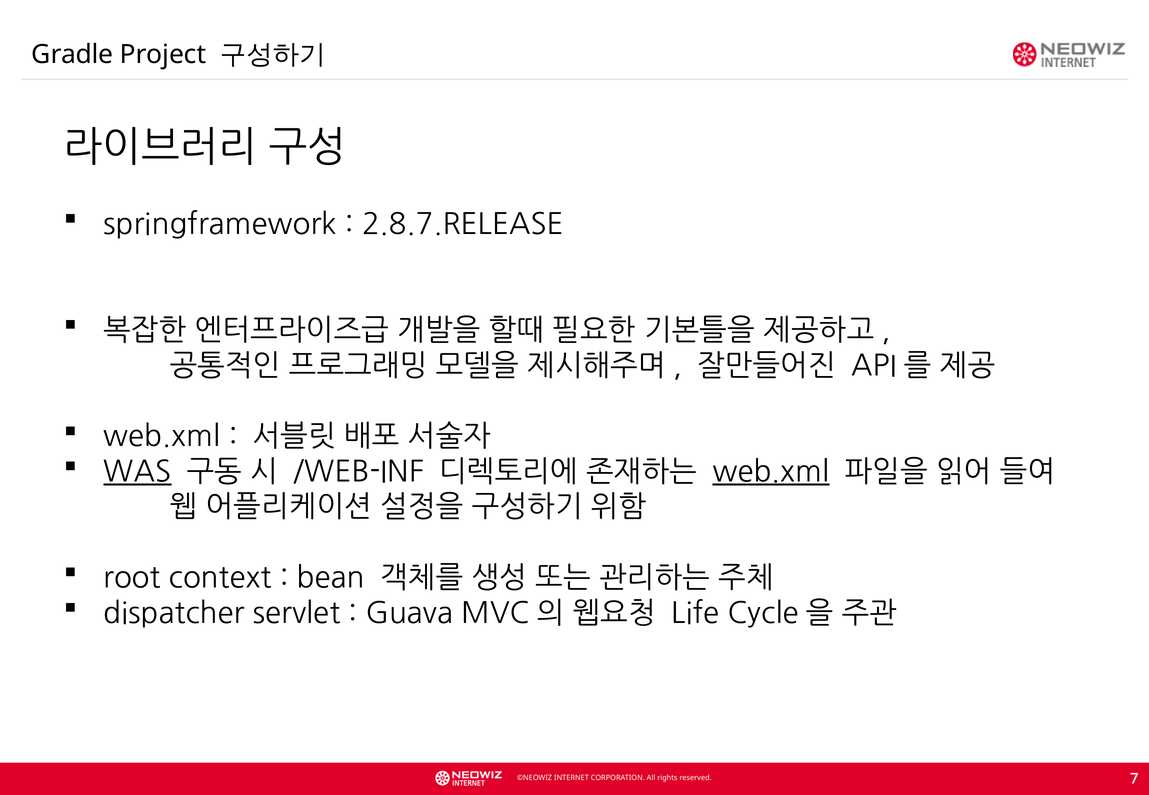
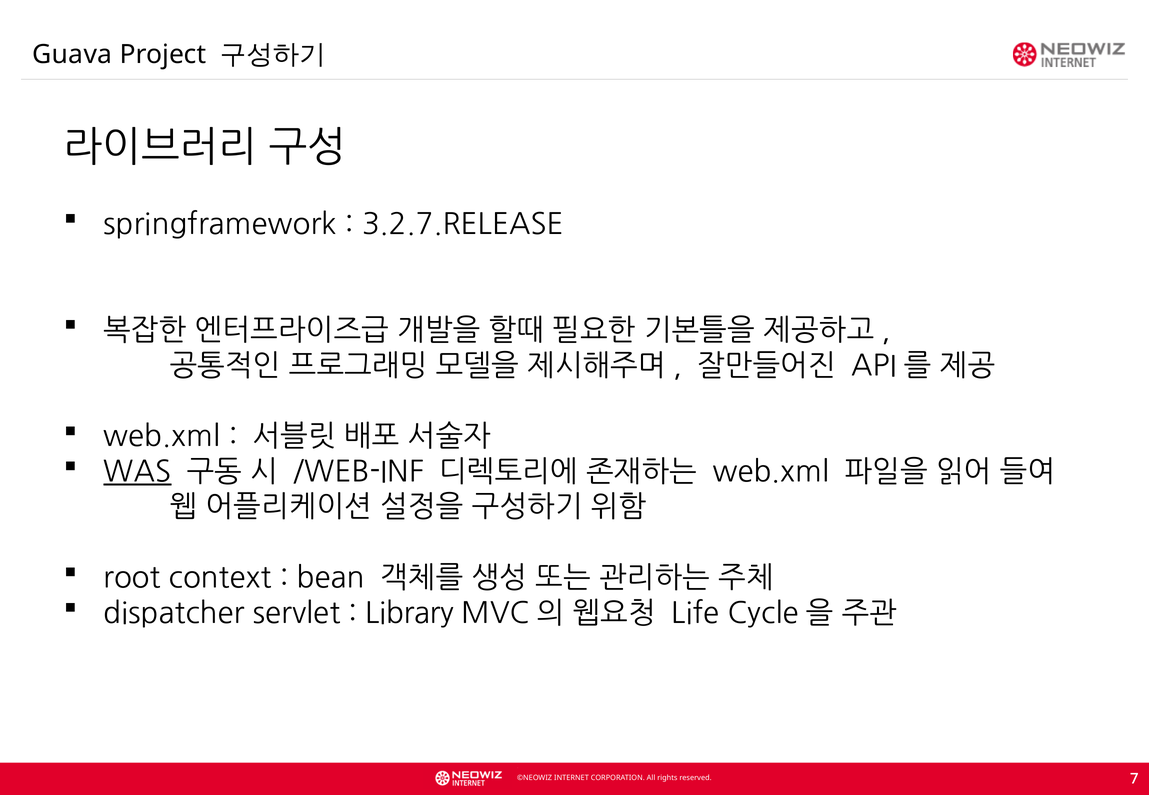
Gradle: Gradle -> Guava (72, 54)
2.8.7.RELEASE: 2.8.7.RELEASE -> 3.2.7.RELEASE (463, 225)
web.xml underline: present -> none (771, 472)
Guava: Guava -> Library (410, 614)
